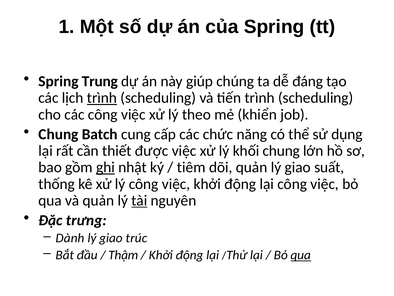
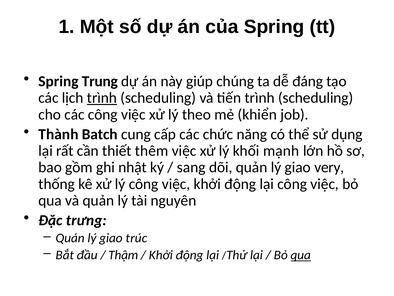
Chung: Chung -> Thành (58, 134)
được: được -> thêm (152, 151)
khối chung: chung -> mạnh (281, 151)
ghi underline: present -> none (105, 167)
tiêm: tiêm -> sang (191, 167)
suất: suất -> very (329, 167)
tài underline: present -> none (139, 200)
Dành: Dành -> Quán (70, 238)
